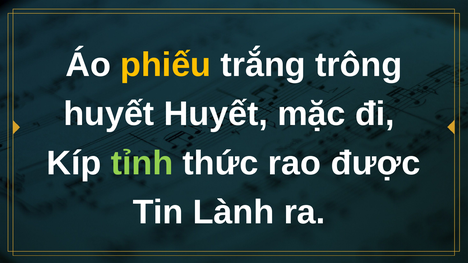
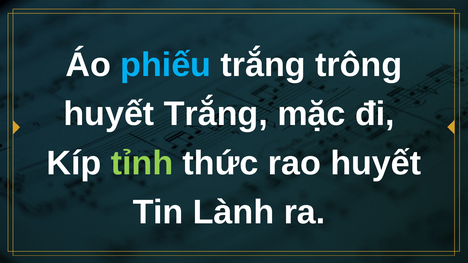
phiếu colour: yellow -> light blue (166, 65)
huyết Huyết: Huyết -> Trắng (216, 114)
rao được: được -> huyết (376, 163)
